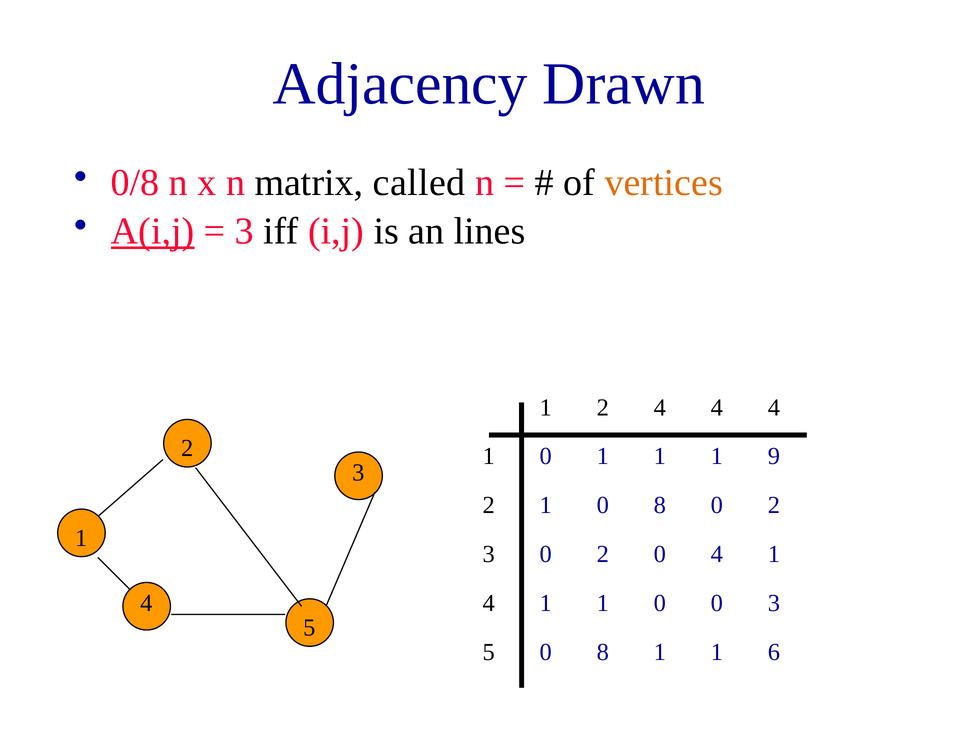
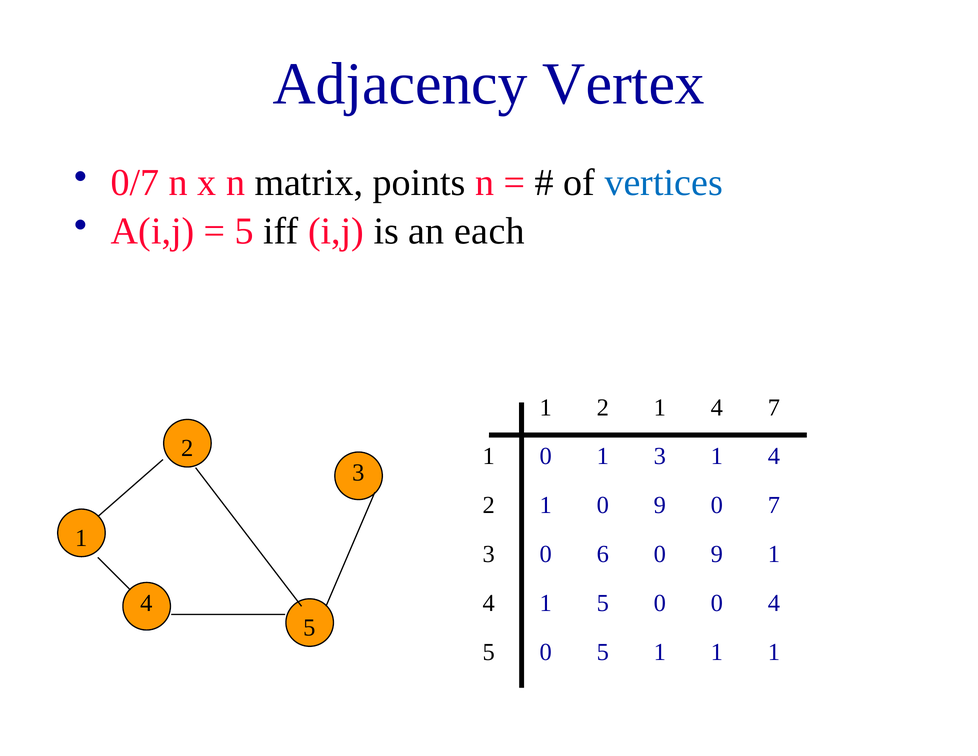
Drawn: Drawn -> Vertex (624, 84)
0/8: 0/8 -> 0/7 (135, 183)
called: called -> points (419, 183)
vertices colour: orange -> blue (664, 183)
A(i,j underline: present -> none (153, 231)
3: 3 -> 5 (244, 231)
lines: lines -> each (490, 231)
2 4: 4 -> 1 (660, 407)
4: 4 -> 7 (774, 407)
0 1 1: 1 -> 3 (660, 456)
9: 9 -> 4 (774, 456)
1 0 8: 8 -> 9 (660, 505)
2: 2 -> 7 (774, 505)
2: 2 -> 6 (603, 554)
4: 4 -> 9 (717, 554)
1: 1 -> 5 (603, 603)
0 3: 3 -> 4 (774, 603)
8: 8 -> 5 (603, 652)
1 1 6: 6 -> 1 (774, 652)
